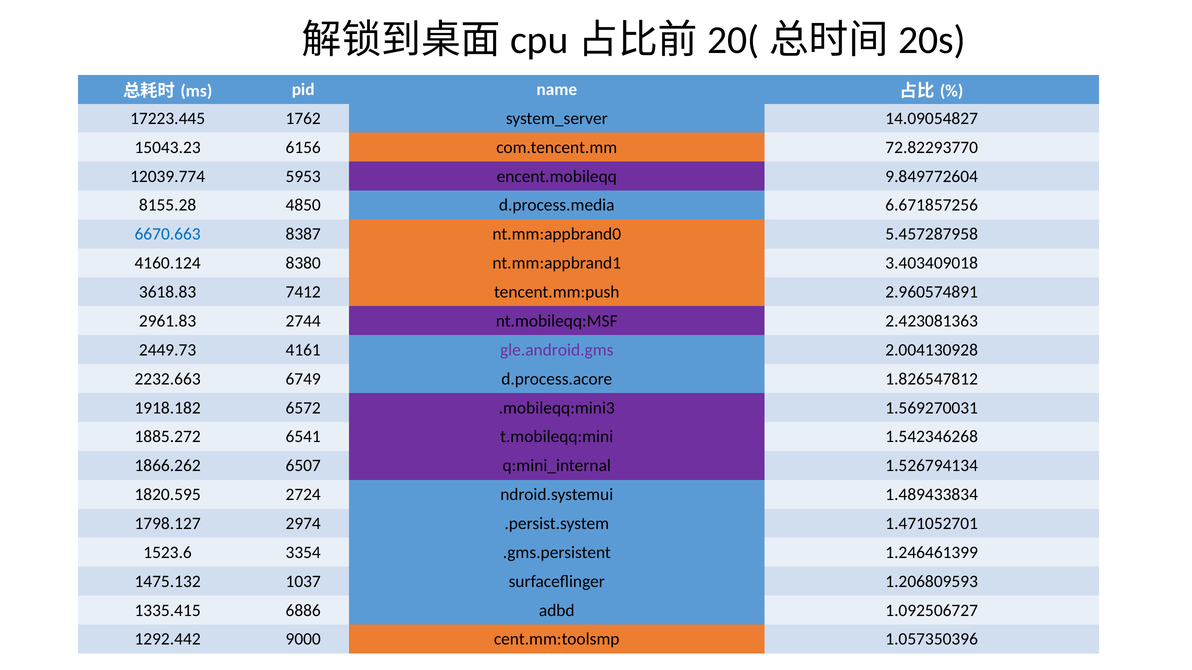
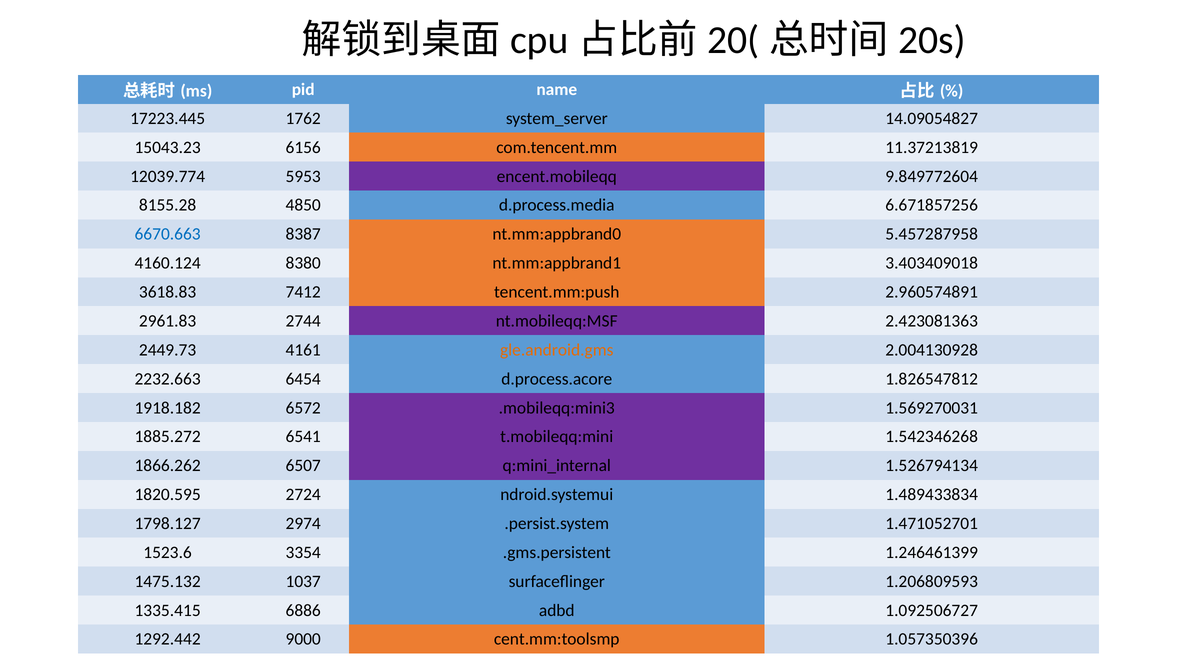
72.82293770: 72.82293770 -> 11.37213819 (932, 148)
gle.android.gms colour: purple -> orange (557, 350)
6749: 6749 -> 6454 (303, 379)
